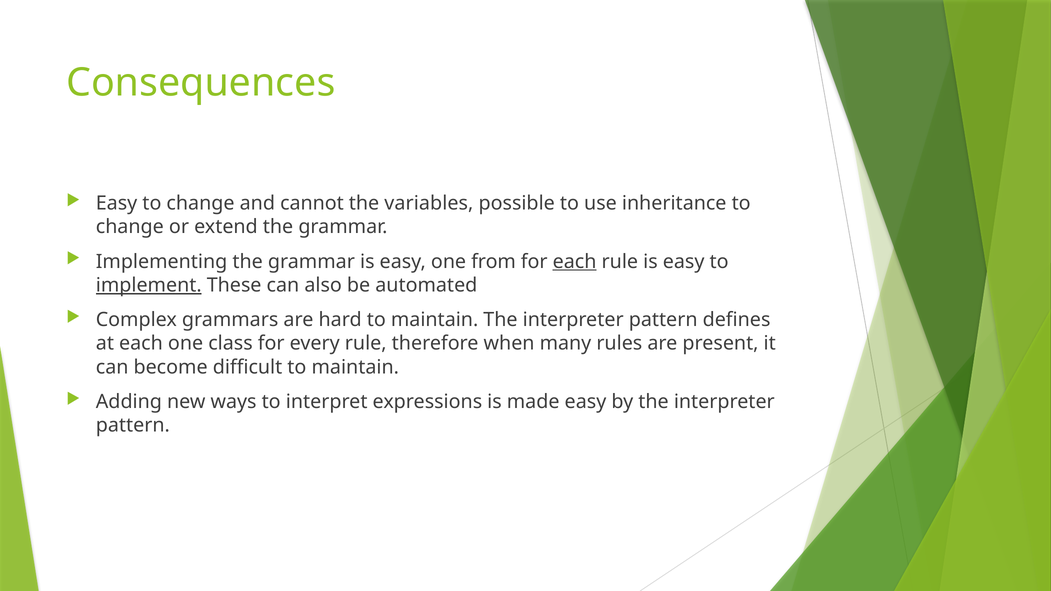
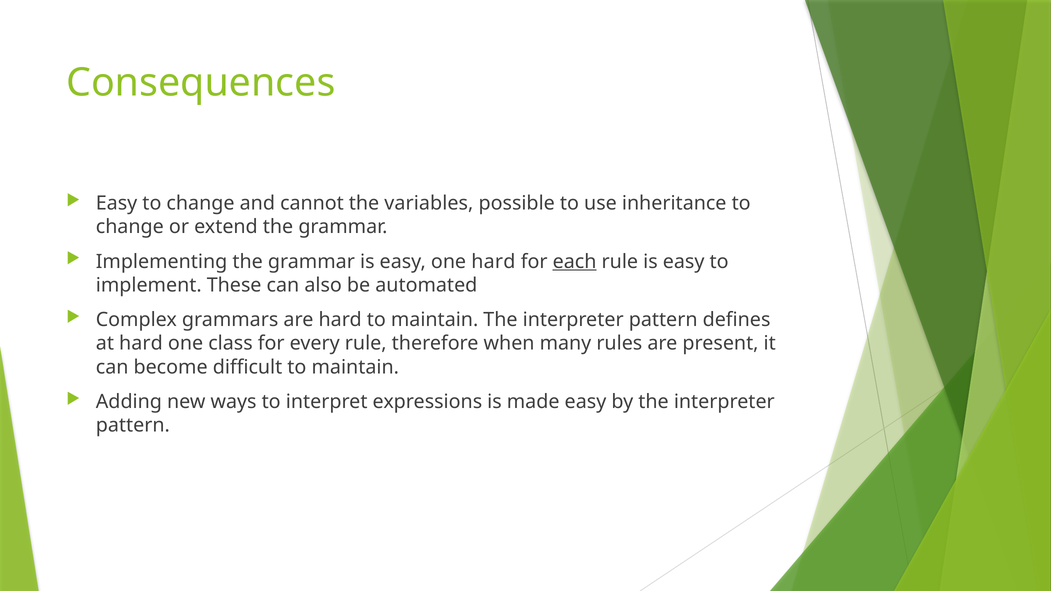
one from: from -> hard (493, 262)
implement underline: present -> none (149, 285)
at each: each -> hard (141, 344)
